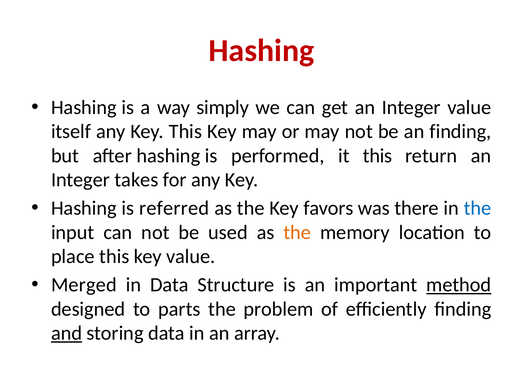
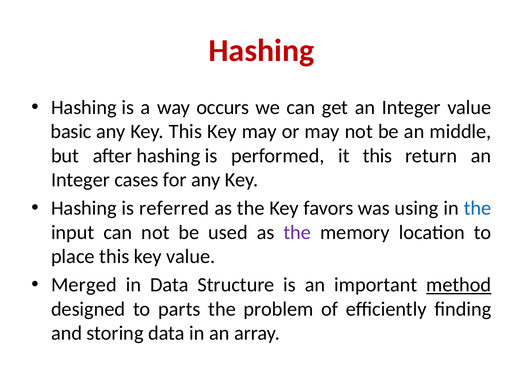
simply: simply -> occurs (223, 108)
itself: itself -> basic (71, 132)
an finding: finding -> middle (460, 132)
takes: takes -> cases (136, 180)
there: there -> using (417, 208)
the colour: orange -> purple (297, 233)
and underline: present -> none (67, 333)
